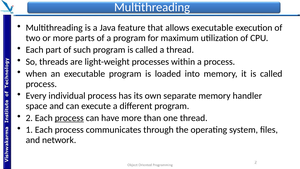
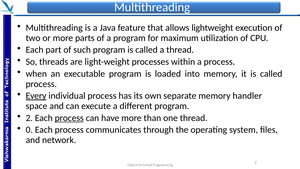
allows executable: executable -> lightweight (212, 28)
Every underline: none -> present (36, 96)
1: 1 -> 0 (29, 130)
